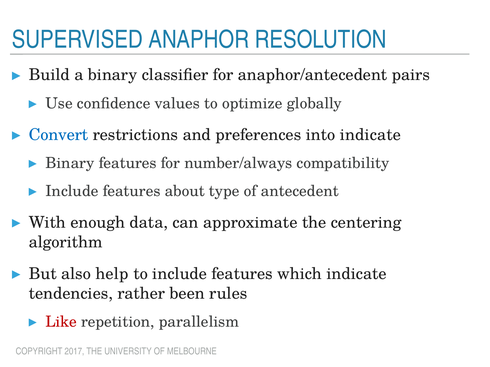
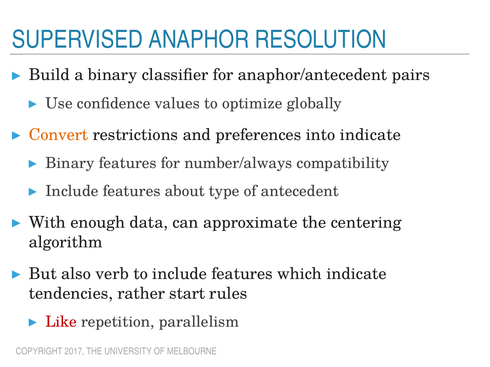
Convert colour: blue -> orange (58, 135)
help: help -> verb (112, 274)
been: been -> start (187, 294)
